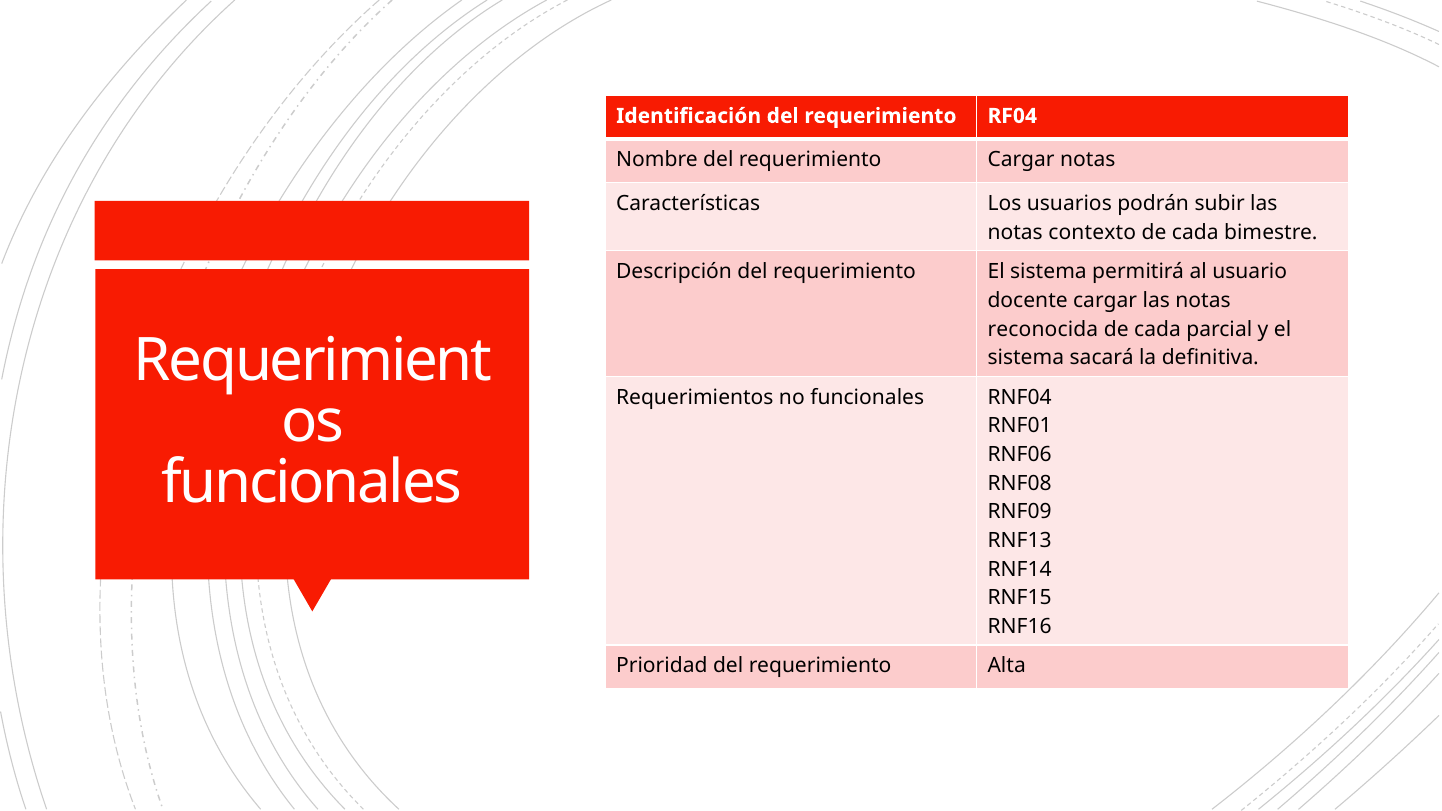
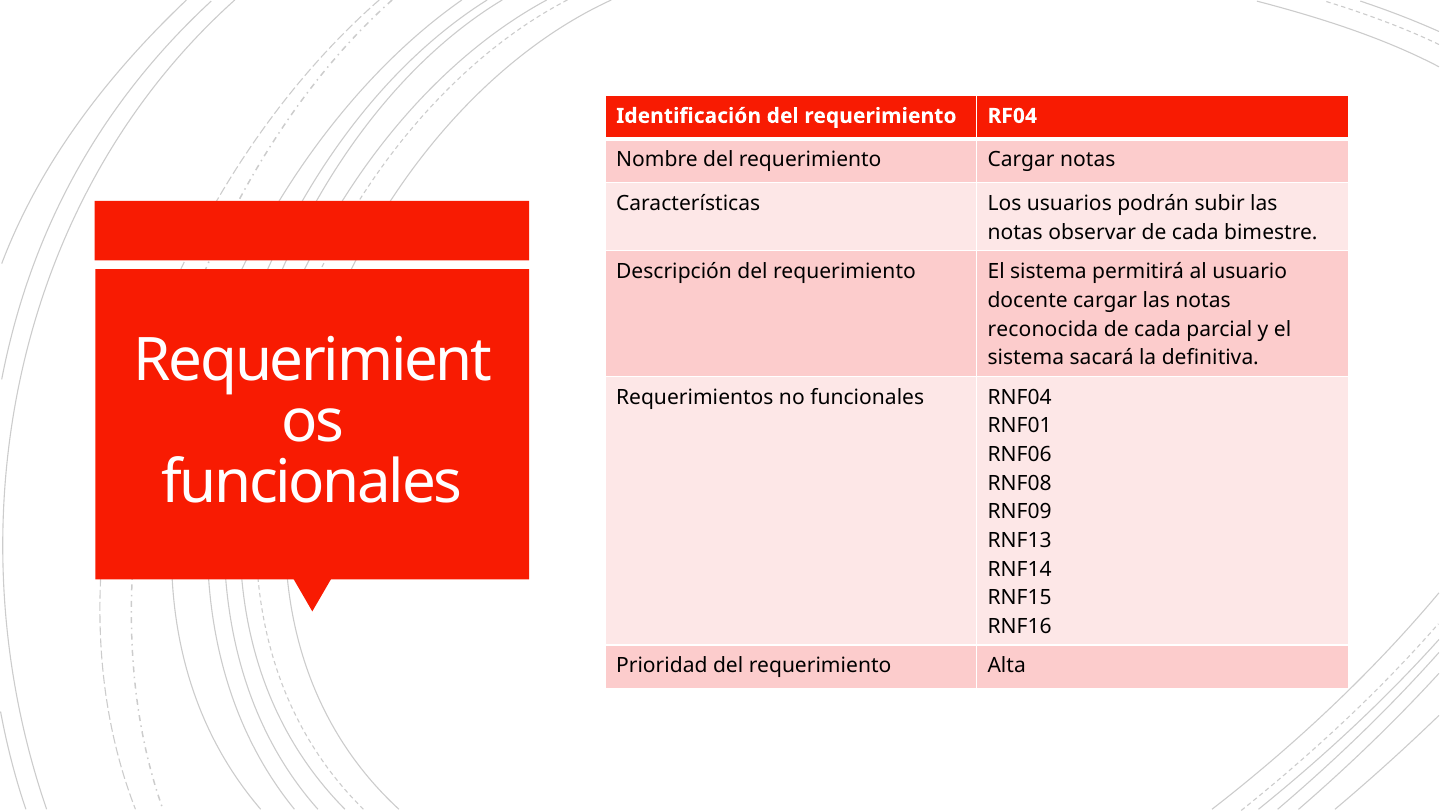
contexto: contexto -> observar (1092, 232)
